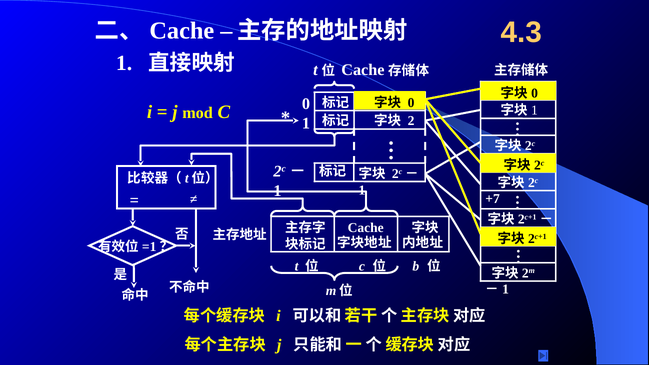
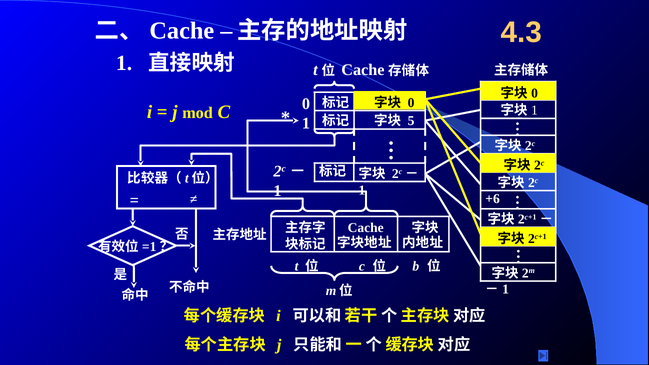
2: 2 -> 5 (411, 121)
+7: +7 -> +6 (493, 199)
